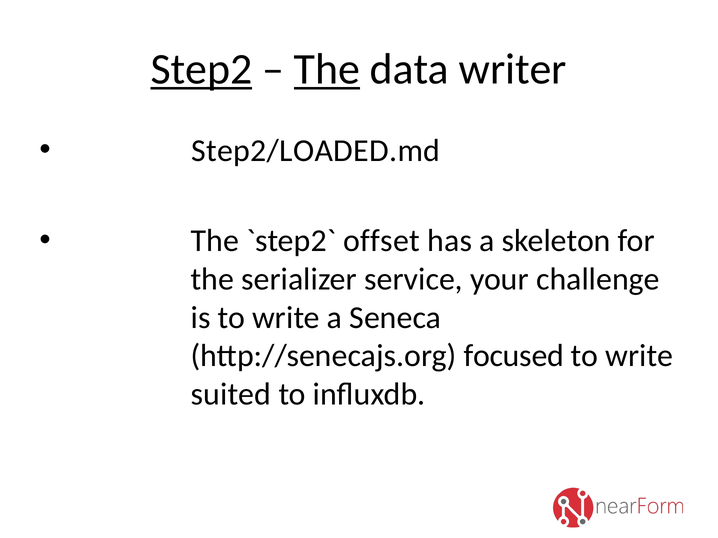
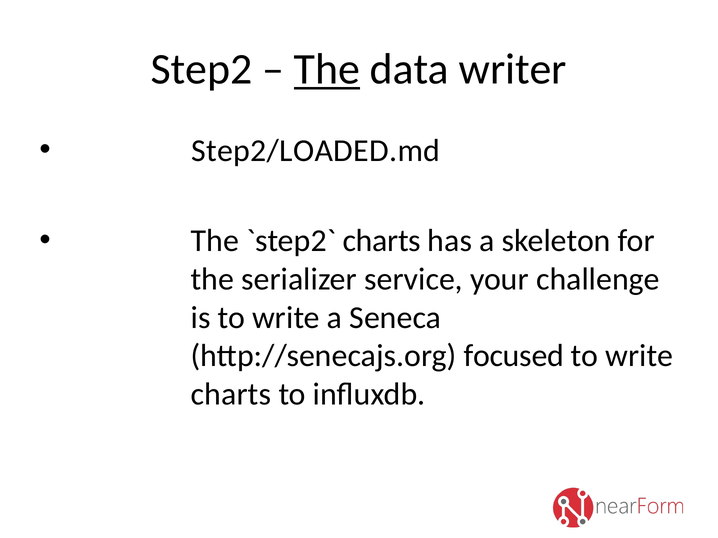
Step2 underline: present -> none (201, 70)
offset: offset -> charts (382, 241)
suited: suited -> charts (231, 394)
